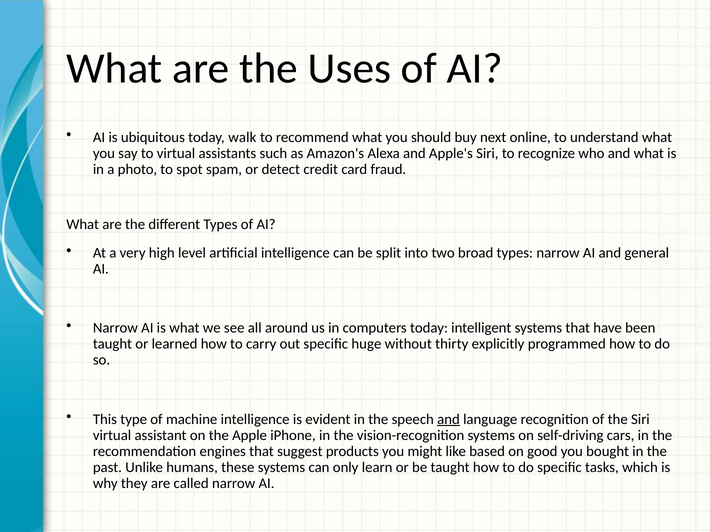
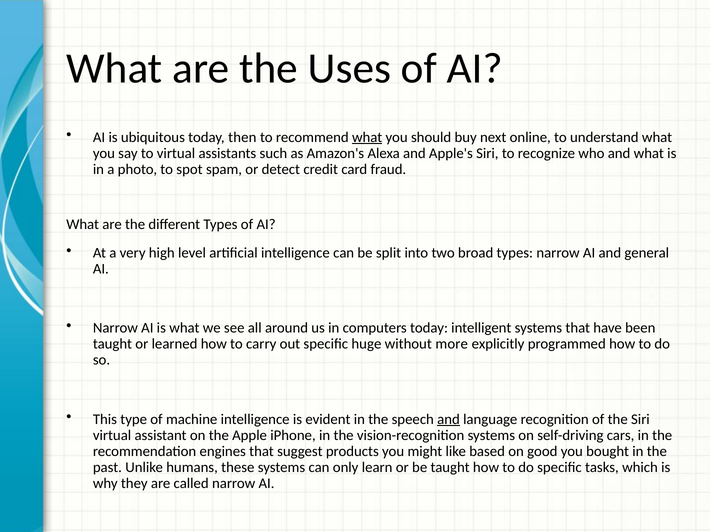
walk: walk -> then (242, 137)
what underline: none -> present (367, 137)
thirty: thirty -> more (452, 344)
